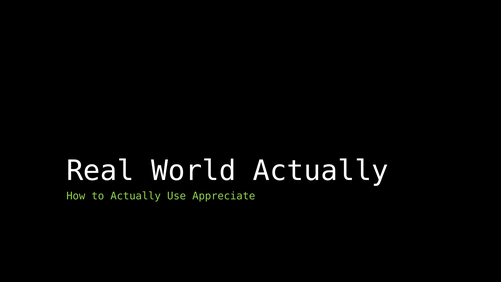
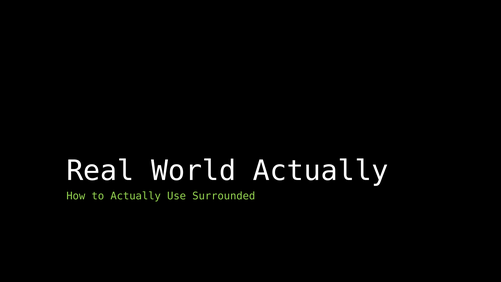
Appreciate: Appreciate -> Surrounded (224, 196)
